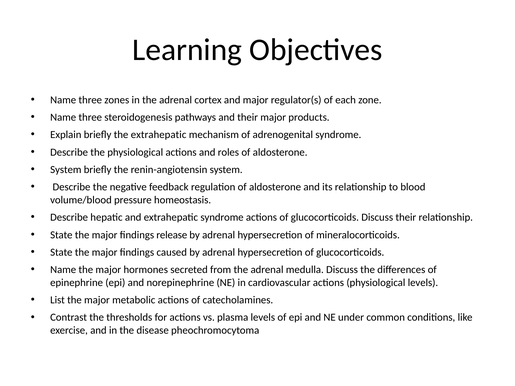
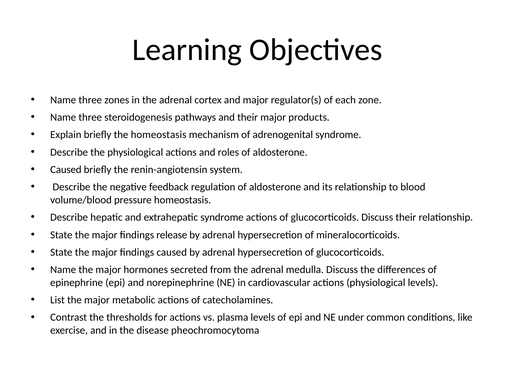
the extrahepatic: extrahepatic -> homeostasis (159, 135)
System: System -> Caused (66, 170)
